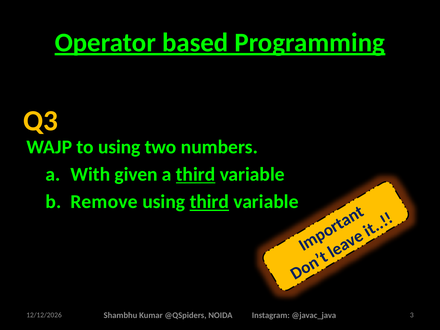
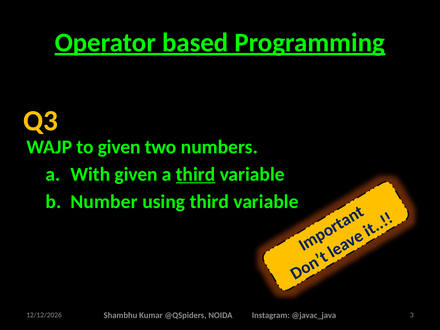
to using: using -> given (119, 147)
Remove: Remove -> Number (104, 202)
third underline: present -> none (209, 202)
